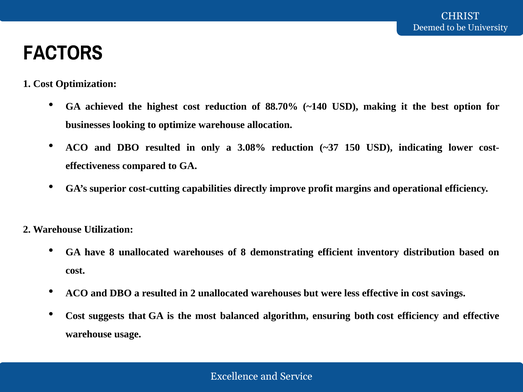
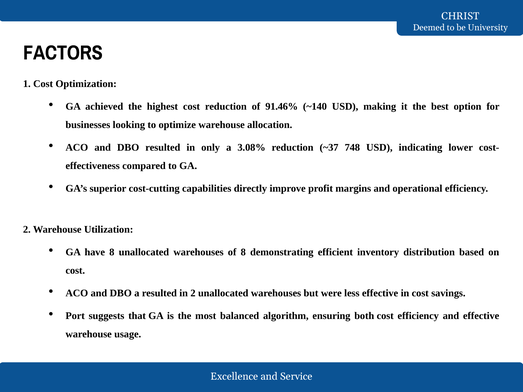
88.70%: 88.70% -> 91.46% (282, 107)
150: 150 -> 748 (352, 148)
Cost: Cost -> Port (75, 316)
